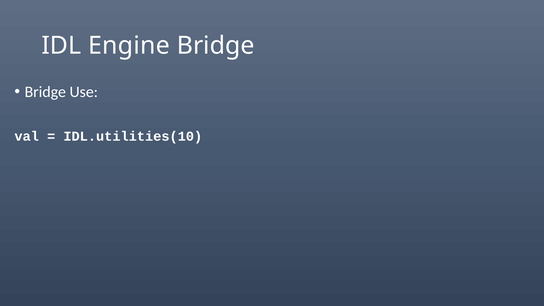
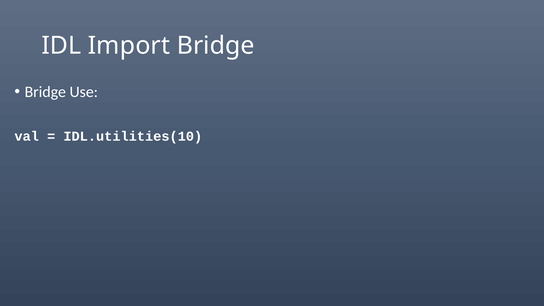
Engine: Engine -> Import (129, 46)
